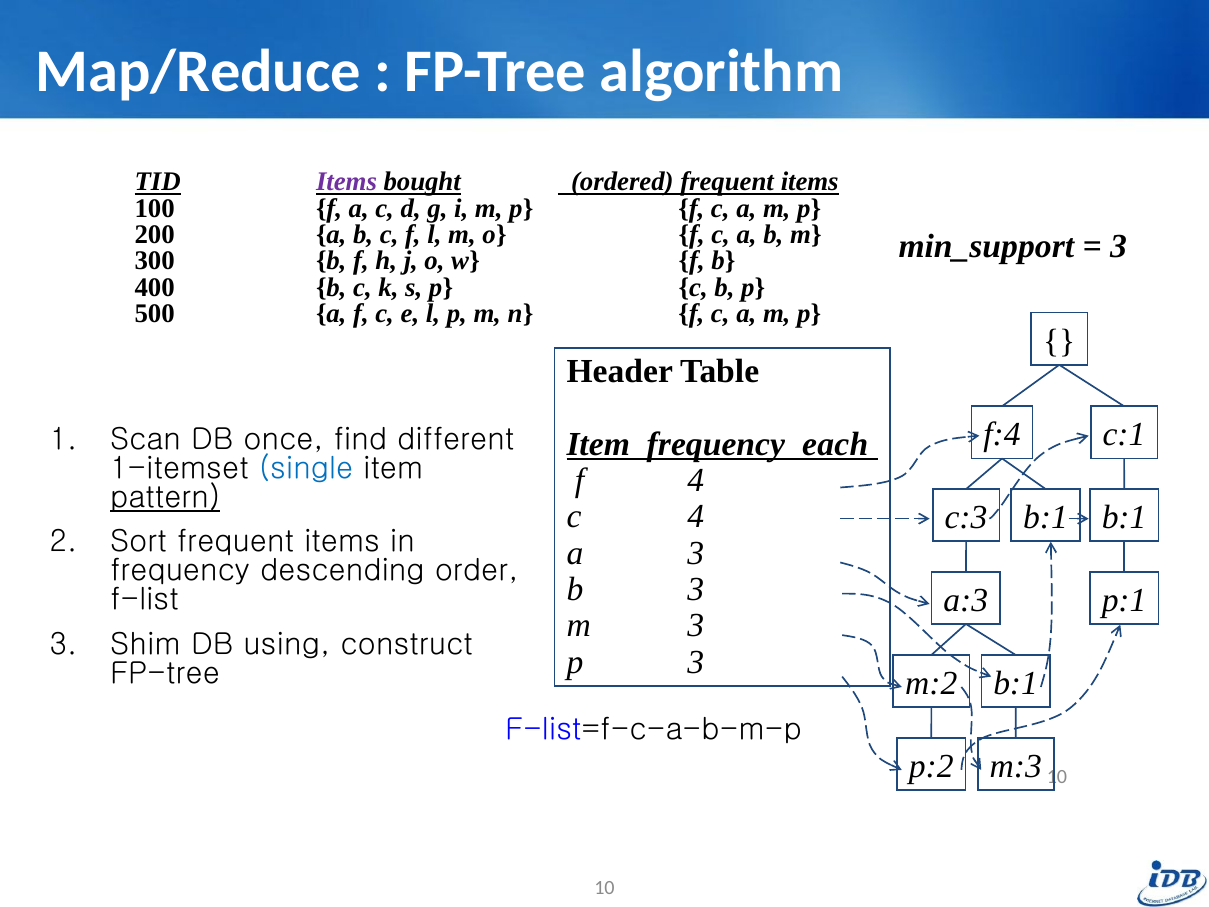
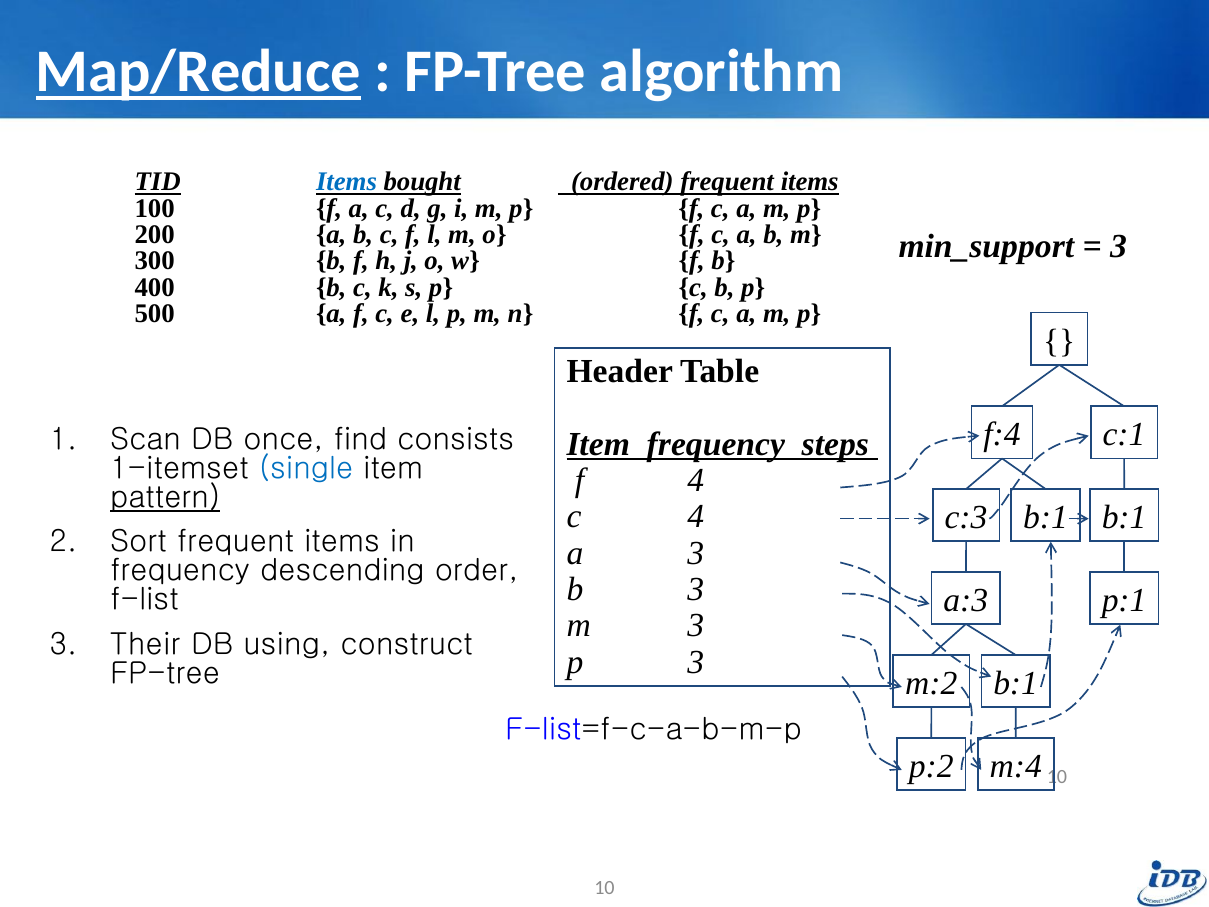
Map/Reduce underline: none -> present (198, 72)
Items colour: purple -> blue (346, 182)
different: different -> consists (456, 439)
each: each -> steps (835, 444)
Shim: Shim -> Their (145, 644)
m:3: m:3 -> m:4 (1016, 766)
